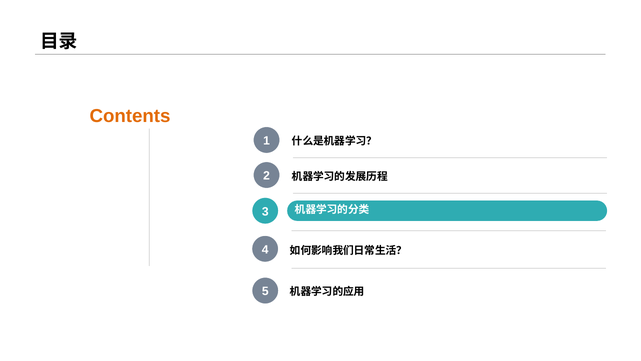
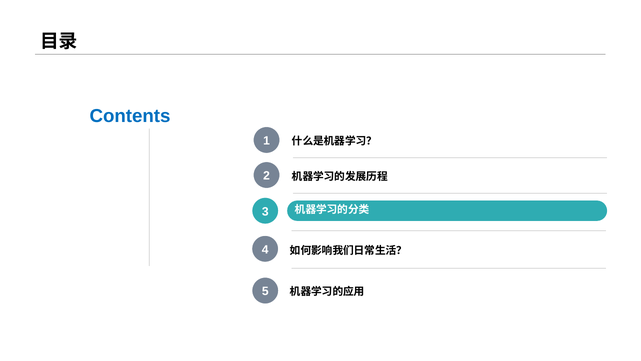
Contents colour: orange -> blue (130, 116)
